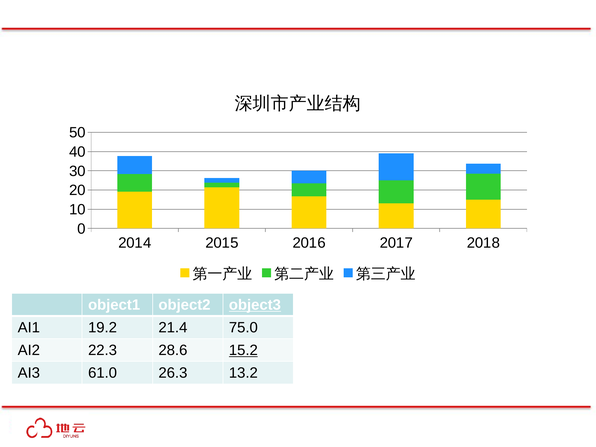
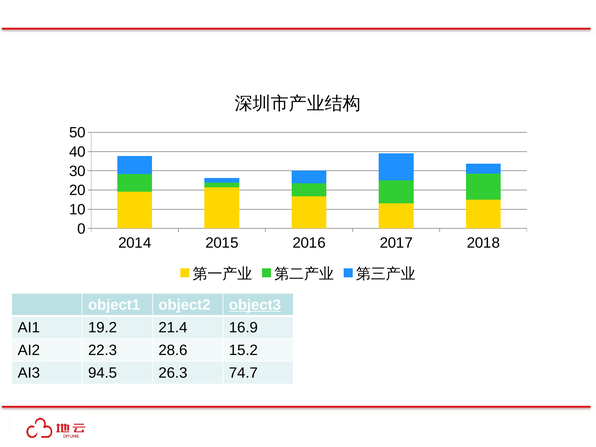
75.0: 75.0 -> 16.9 (243, 328)
15.2 underline: present -> none (243, 350)
61.0: 61.0 -> 94.5 (103, 373)
13.2: 13.2 -> 74.7 (243, 373)
